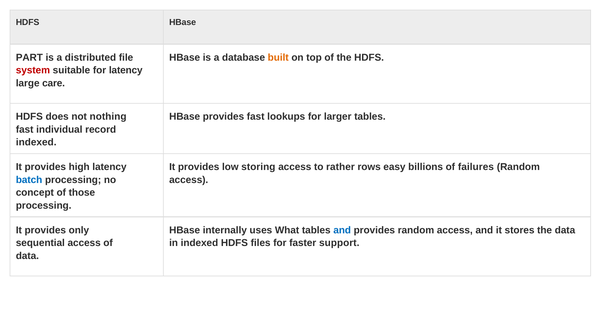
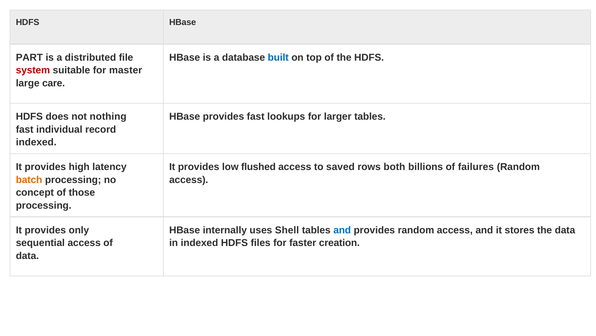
built colour: orange -> blue (278, 57)
for latency: latency -> master (126, 70)
storing: storing -> flushed (258, 167)
rather: rather -> saved (340, 167)
easy: easy -> both (394, 167)
batch colour: blue -> orange (29, 179)
What: What -> Shell (287, 230)
support: support -> creation (339, 242)
